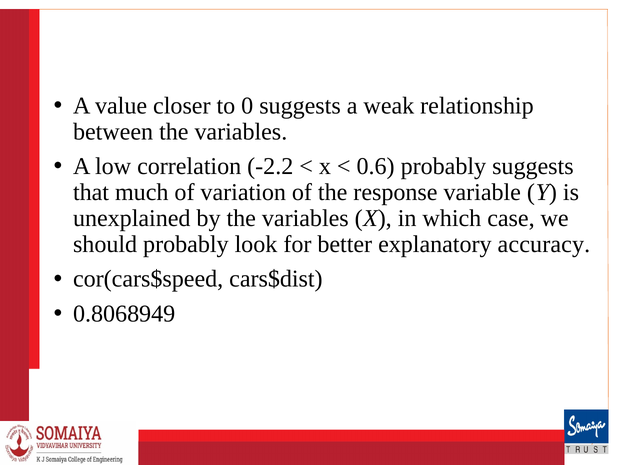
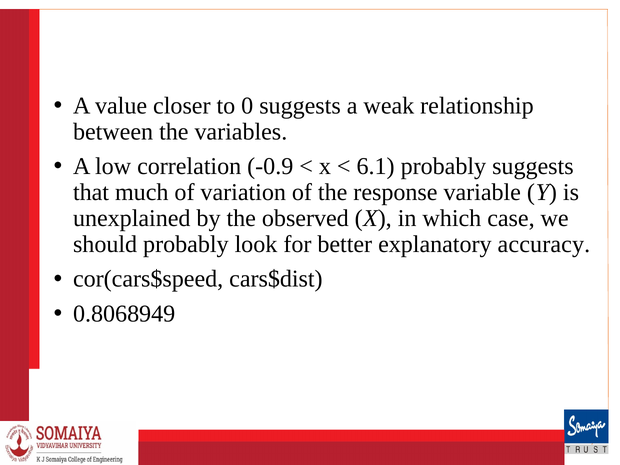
-2.2: -2.2 -> -0.9 (270, 166)
0.6: 0.6 -> 6.1 (376, 166)
by the variables: variables -> observed (305, 218)
